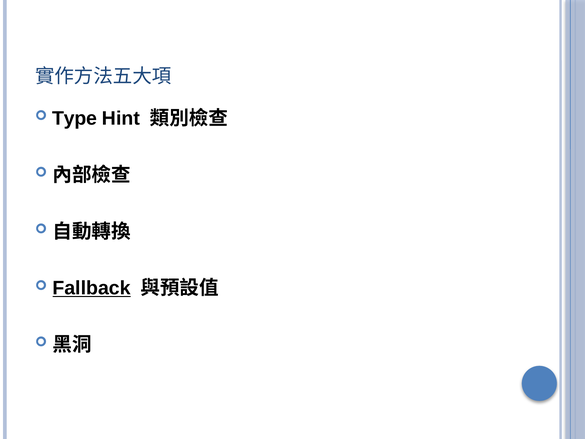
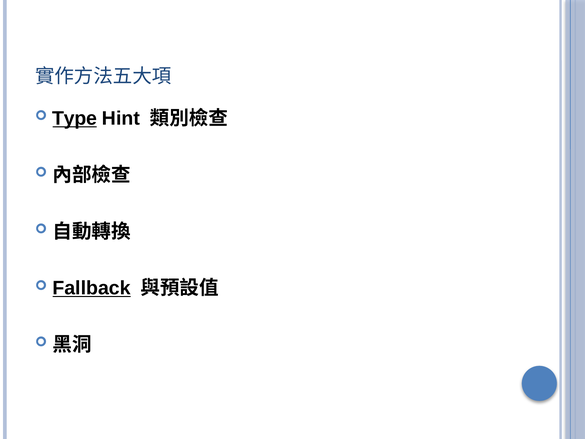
Type underline: none -> present (75, 118)
